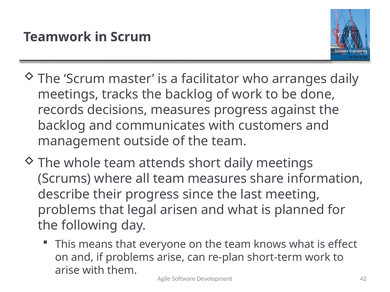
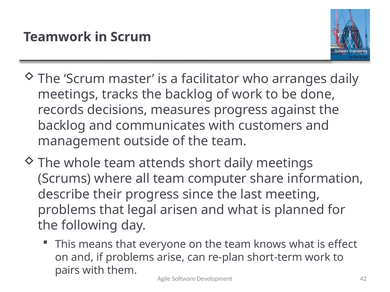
team measures: measures -> computer (217, 179)
arise: arise -> pairs (67, 271)
